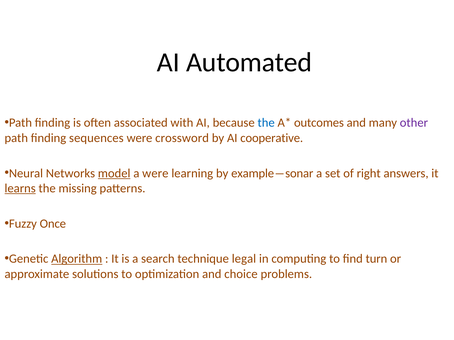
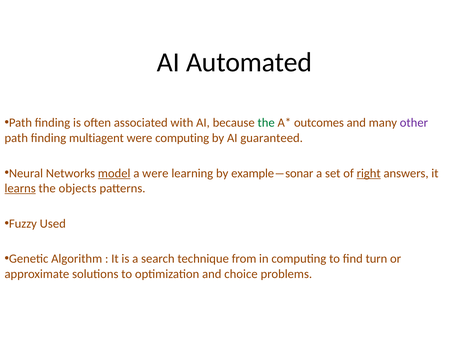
the colour: blue -> green (266, 123)
sequences: sequences -> multiagent (96, 138)
were crossword: crossword -> computing (182, 138)
cooperative: cooperative -> guaranteed (272, 138)
right underline: none -> present (369, 173)
missing: missing -> objects (78, 189)
Once: Once -> Used (53, 224)
Algorithm underline: present -> none (77, 259)
legal: legal -> from (244, 259)
